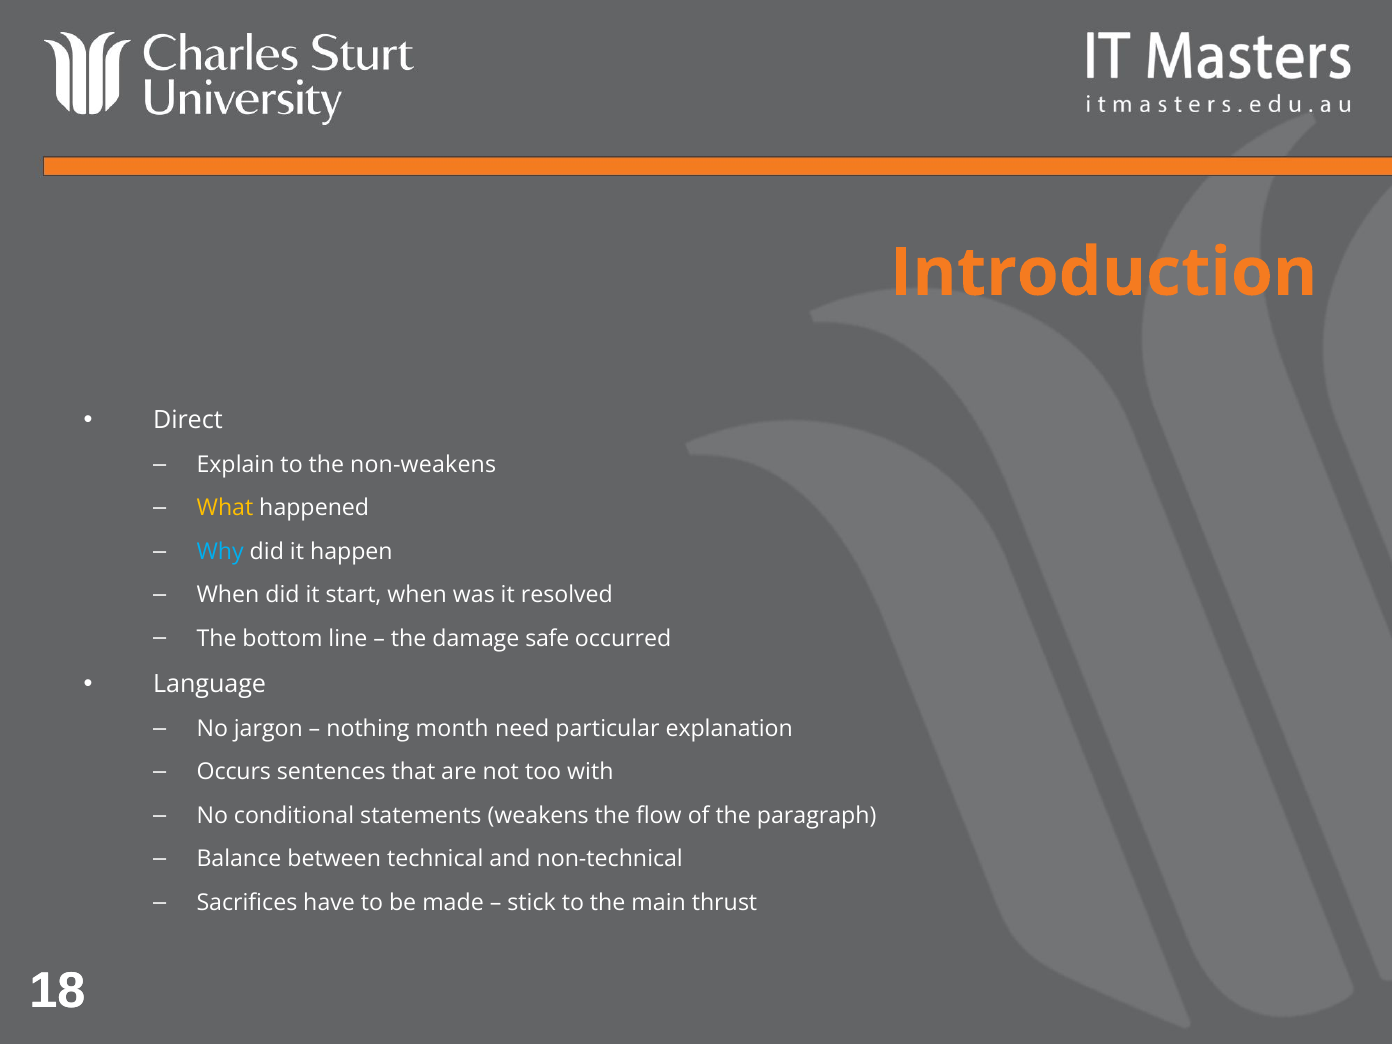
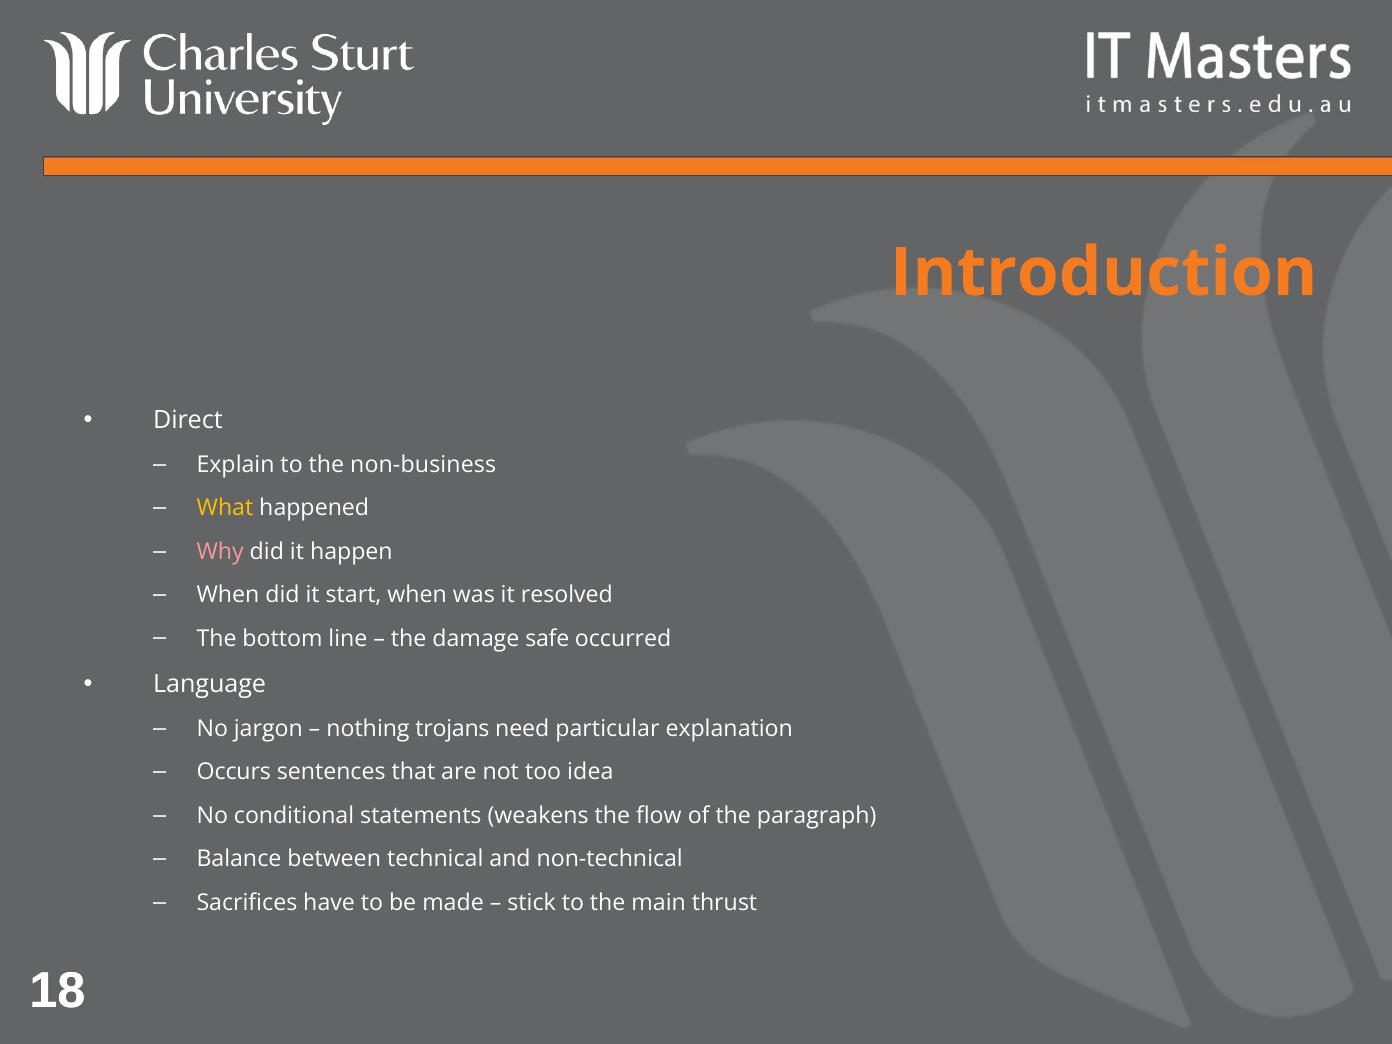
non-weakens: non-weakens -> non-business (423, 465)
Why colour: light blue -> pink (220, 552)
month: month -> trojans (452, 729)
with: with -> idea (590, 772)
